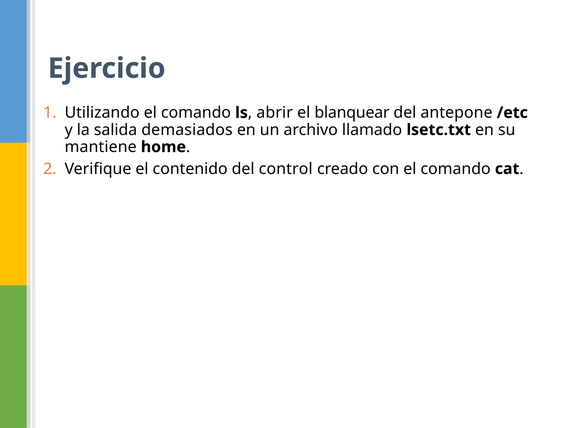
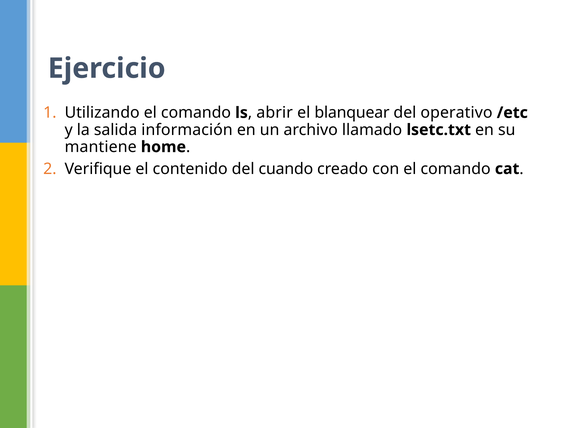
antepone: antepone -> operativo (456, 113)
demasiados: demasiados -> información (187, 130)
control: control -> cuando (286, 169)
